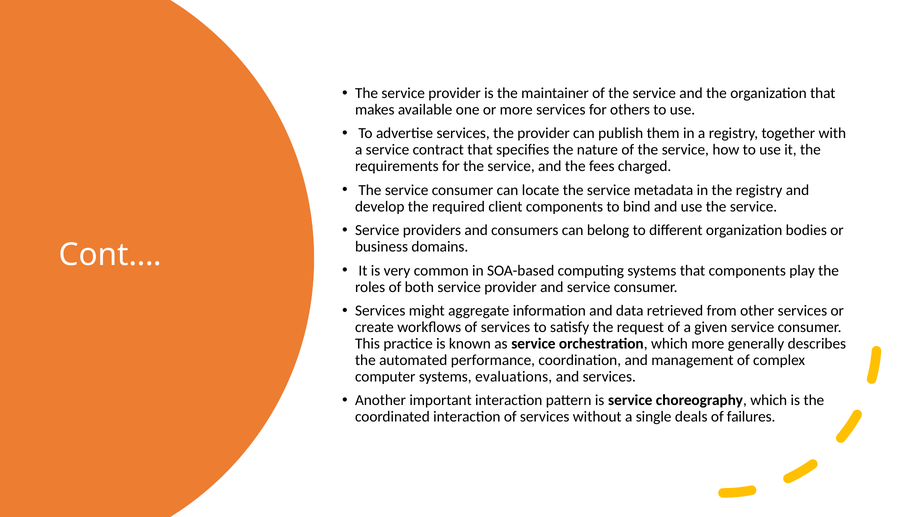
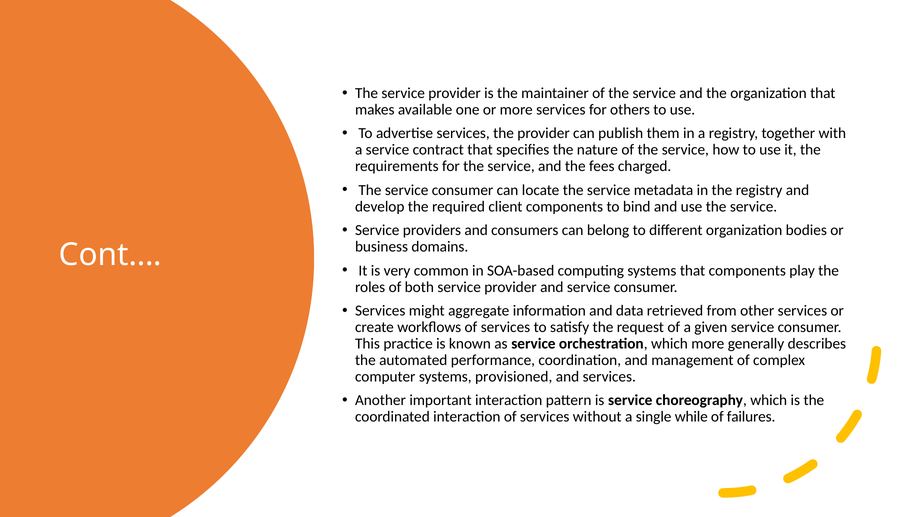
evaluations: evaluations -> provisioned (514, 377)
deals: deals -> while (691, 417)
